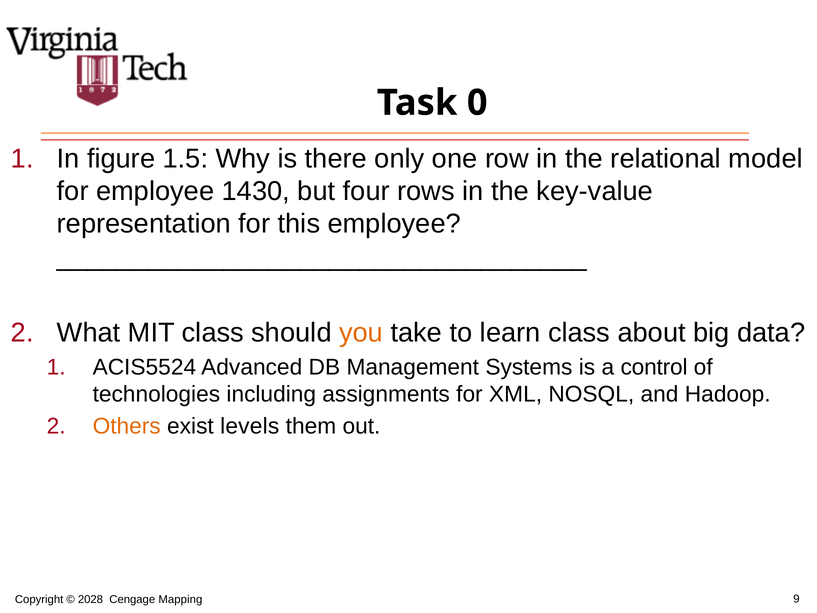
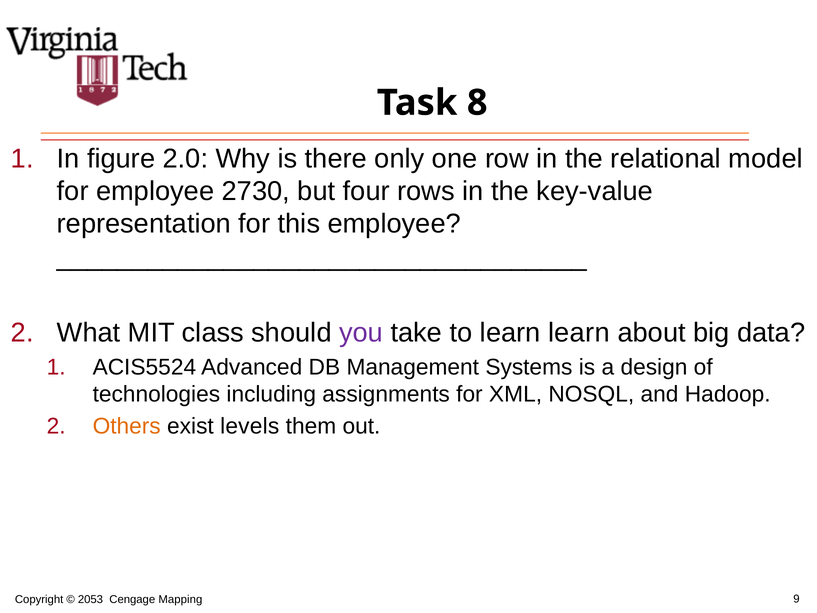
0: 0 -> 8 (477, 103)
1.5: 1.5 -> 2.0 (185, 158)
1430: 1430 -> 2730 (256, 191)
you colour: orange -> purple (361, 333)
learn class: class -> learn (579, 333)
control: control -> design (654, 367)
2028: 2028 -> 2053 (90, 599)
